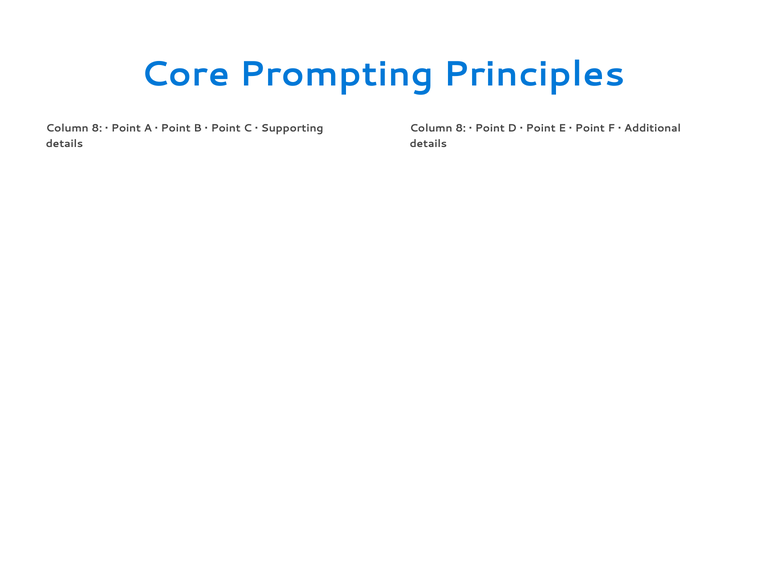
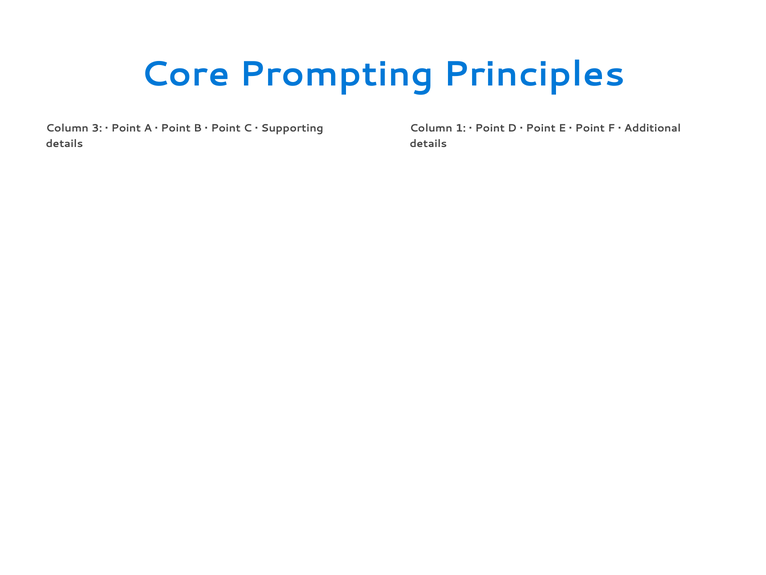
8: 8 -> 3 (97, 128)
8: 8 -> 1 (461, 128)
